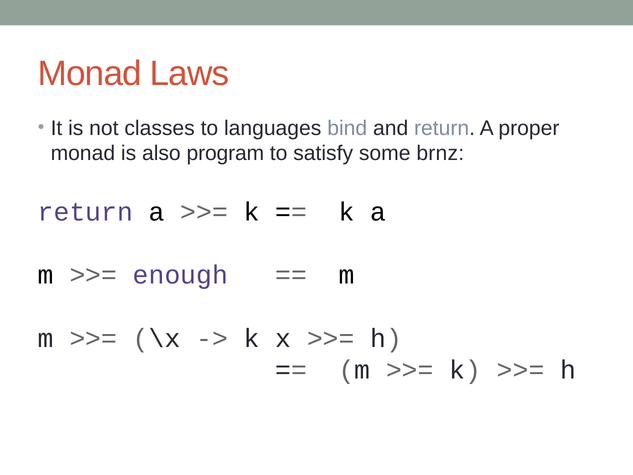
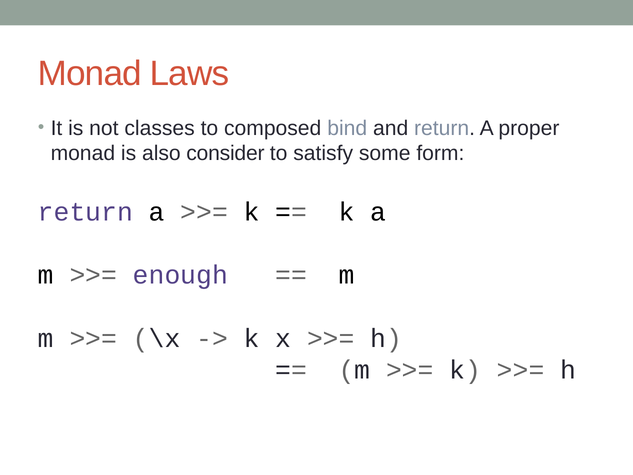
languages: languages -> composed (273, 128)
program: program -> consider (225, 153)
brnz: brnz -> form (440, 153)
